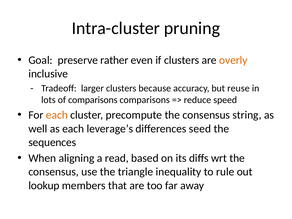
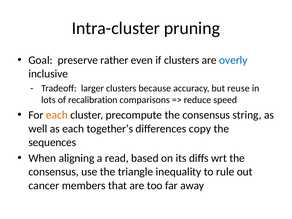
overly colour: orange -> blue (233, 60)
of comparisons: comparisons -> recalibration (93, 100)
leverage’s: leverage’s -> together’s (110, 129)
seed: seed -> copy (200, 129)
lookup: lookup -> cancer (44, 185)
